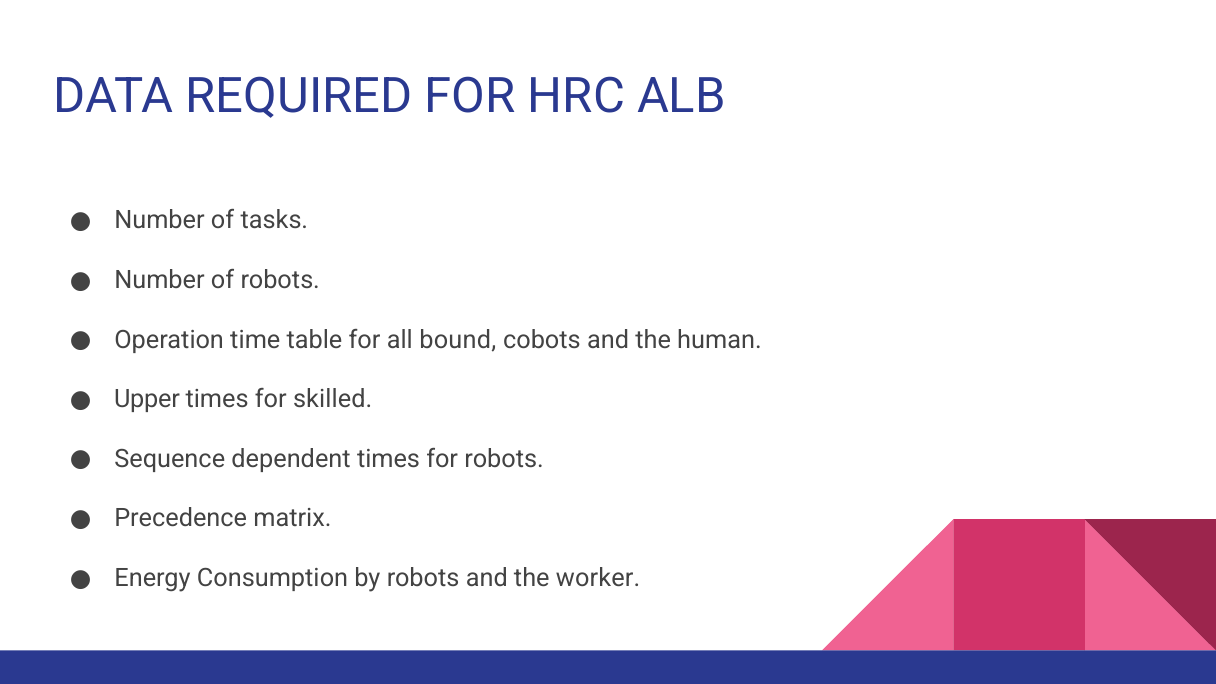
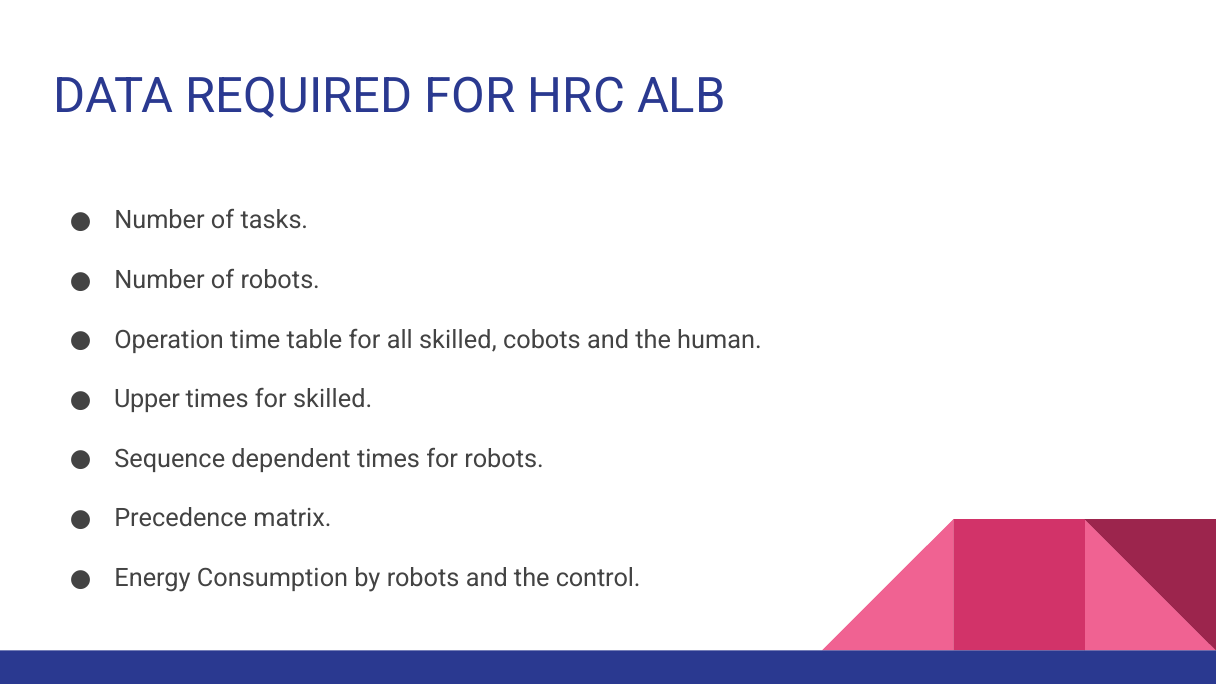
all bound: bound -> skilled (458, 340)
worker: worker -> control (598, 578)
